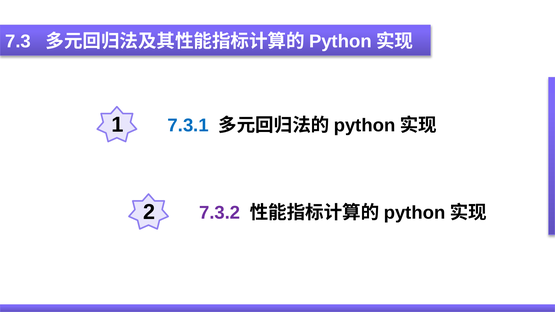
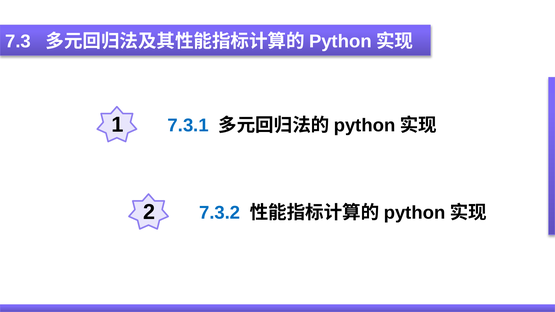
7.3.2 colour: purple -> blue (220, 213)
